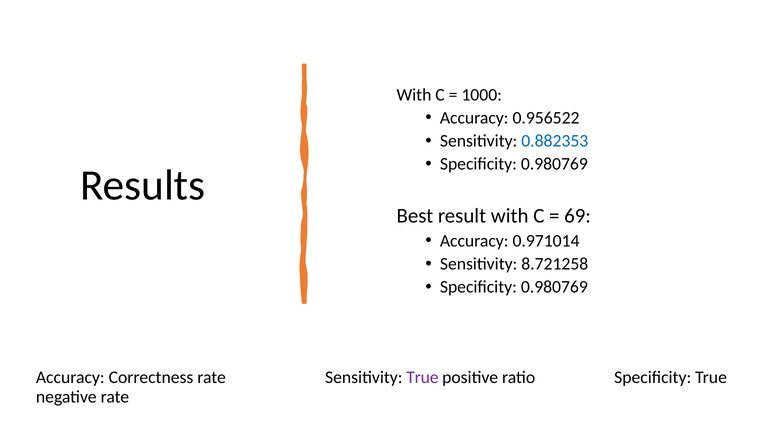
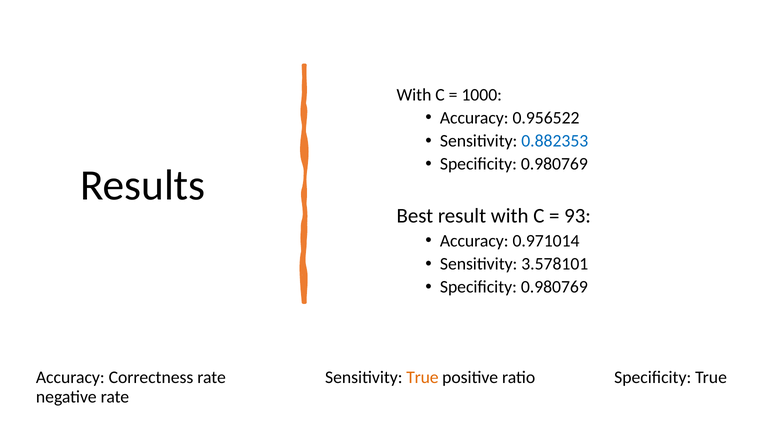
69: 69 -> 93 (578, 216)
8.721258: 8.721258 -> 3.578101 (555, 264)
True colour: purple -> orange (422, 377)
